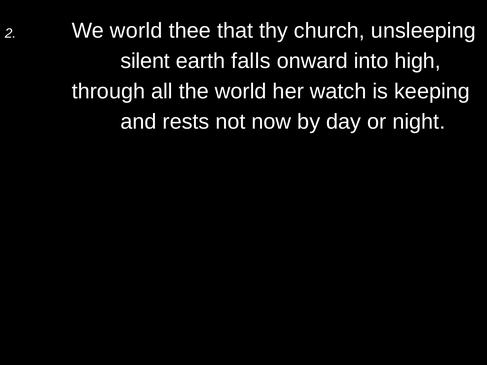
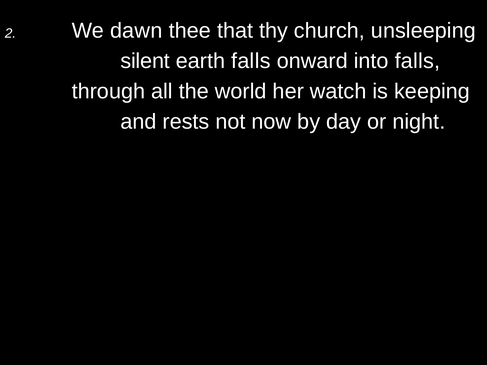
We world: world -> dawn (136, 31)
into high: high -> falls (417, 61)
